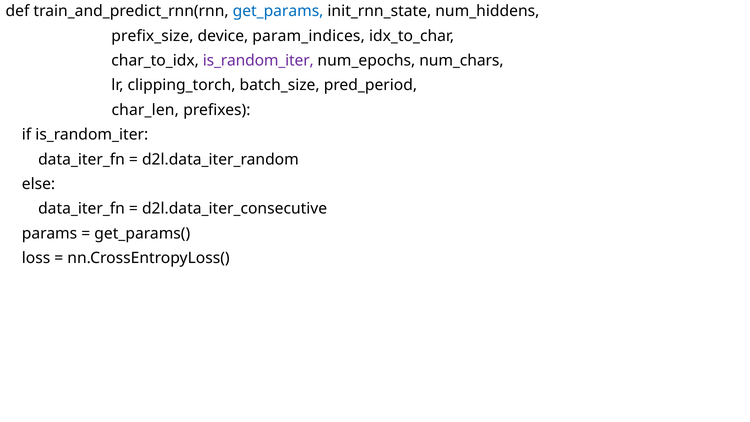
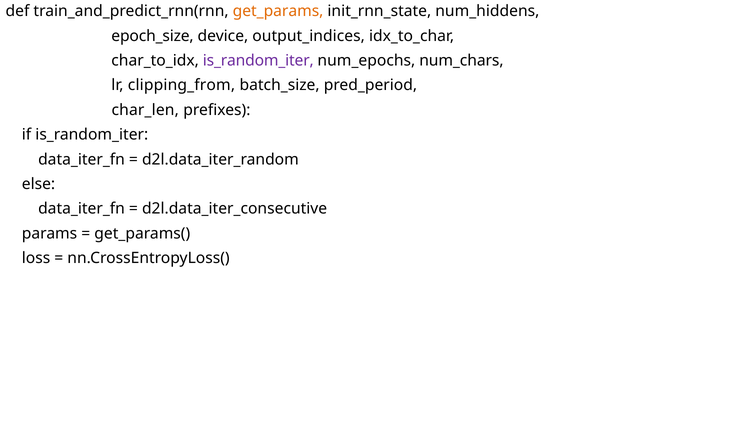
get_params colour: blue -> orange (278, 11)
prefix_size: prefix_size -> epoch_size (153, 36)
param_indices: param_indices -> output_indices (309, 36)
clipping_torch: clipping_torch -> clipping_from (181, 85)
